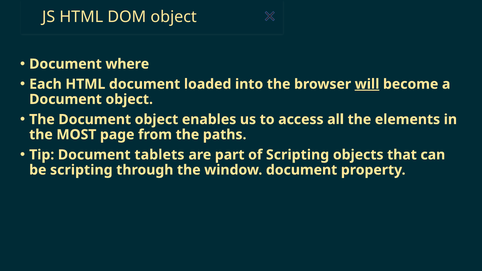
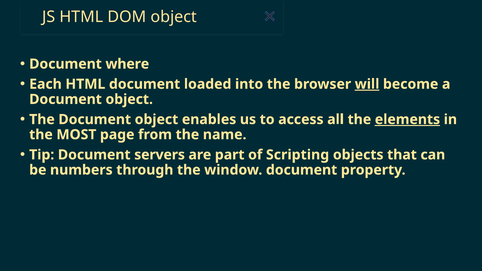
elements underline: none -> present (407, 120)
paths: paths -> name (225, 135)
tablets: tablets -> servers (160, 155)
be scripting: scripting -> numbers (81, 170)
